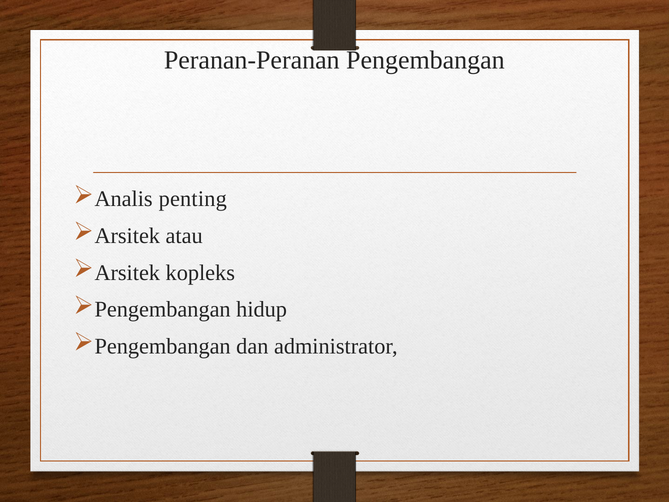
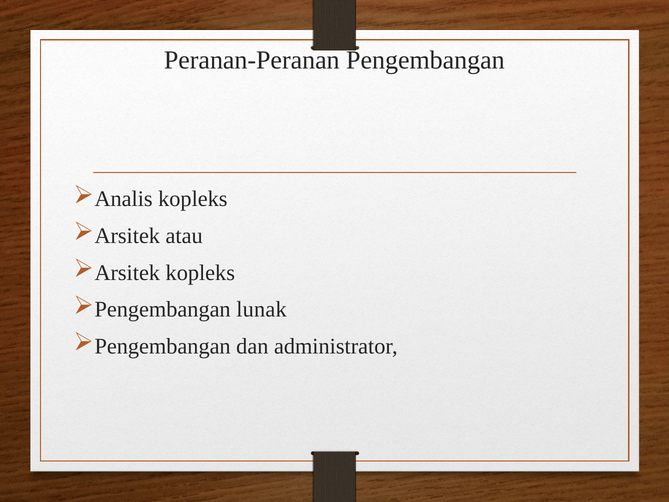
Analis penting: penting -> kopleks (193, 199)
hidup: hidup -> lunak (262, 309)
